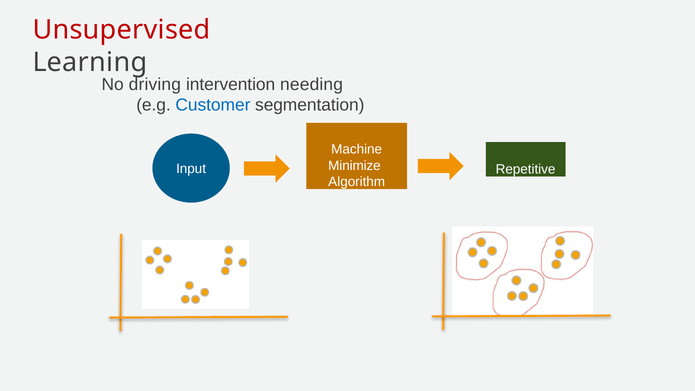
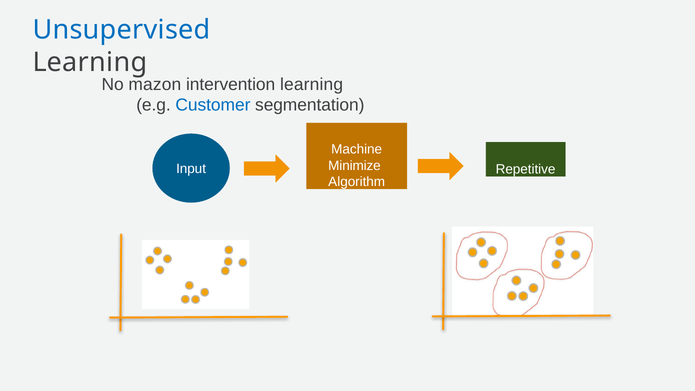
Unsupervised colour: red -> blue (122, 30)
driving: driving -> mazon (155, 84)
intervention needing: needing -> learning (312, 84)
